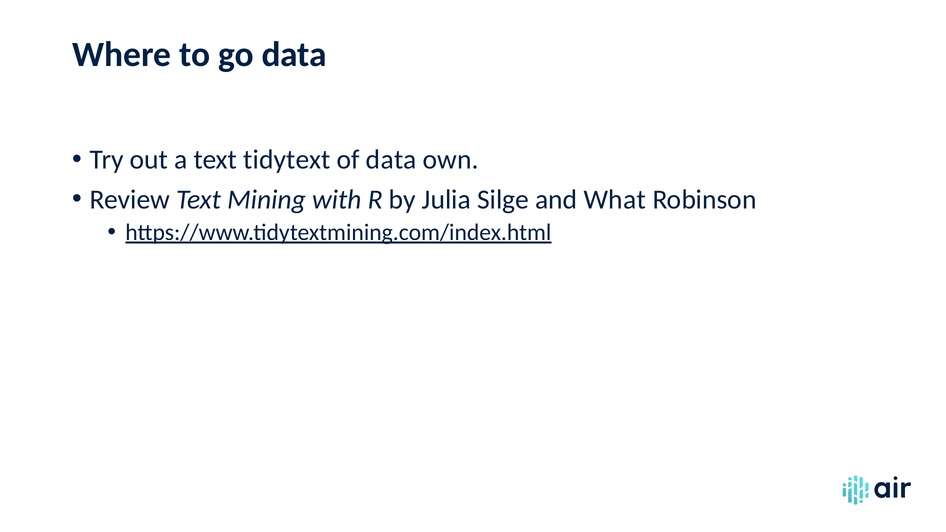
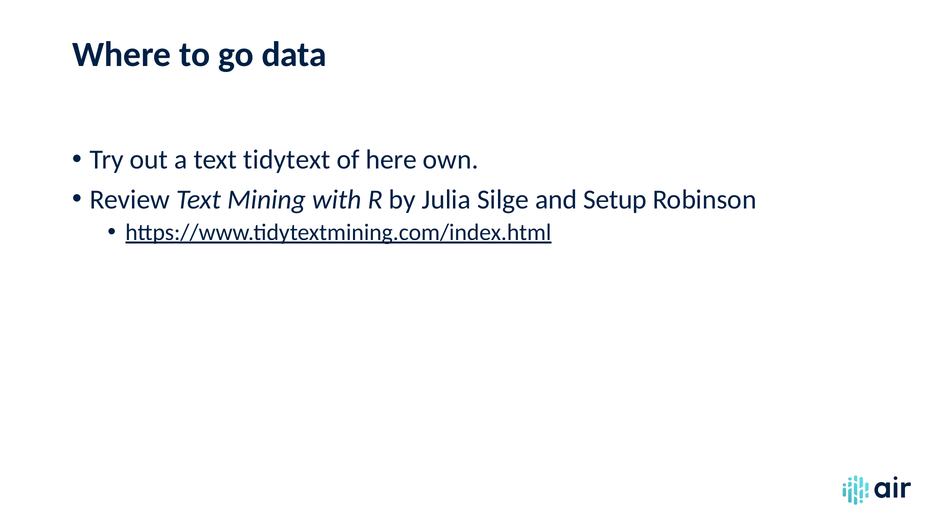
of data: data -> here (391, 160)
What: What -> Setup (615, 199)
